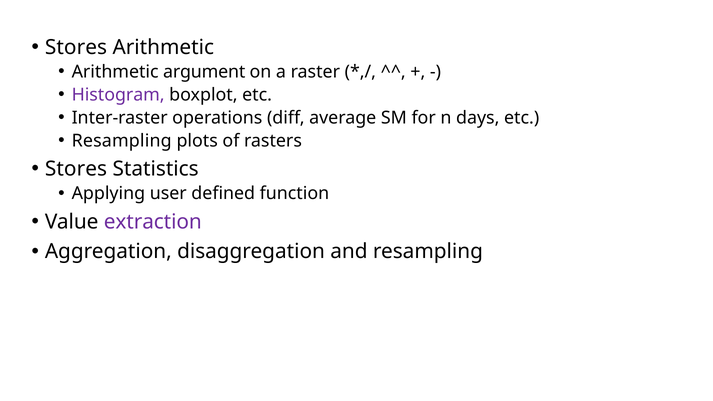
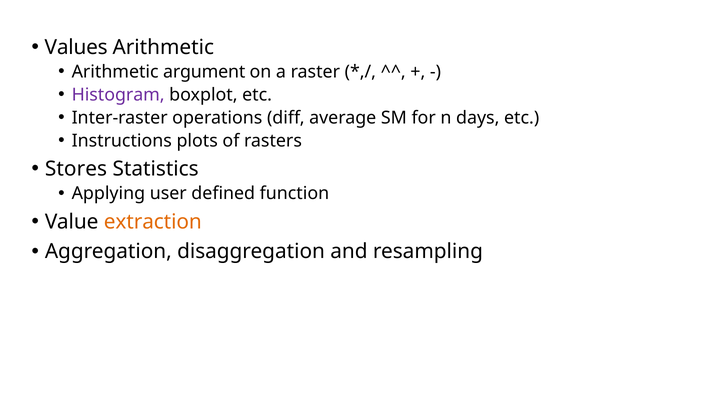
Stores: Stores -> Values (76, 47)
Resampling: Resampling -> Instructions (122, 141)
extraction colour: purple -> orange (153, 222)
